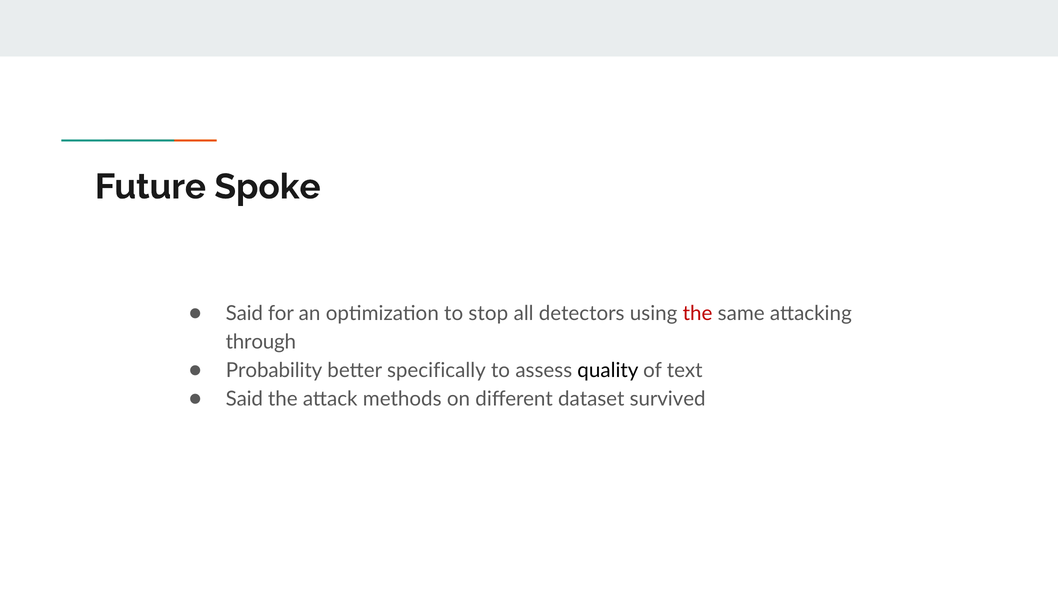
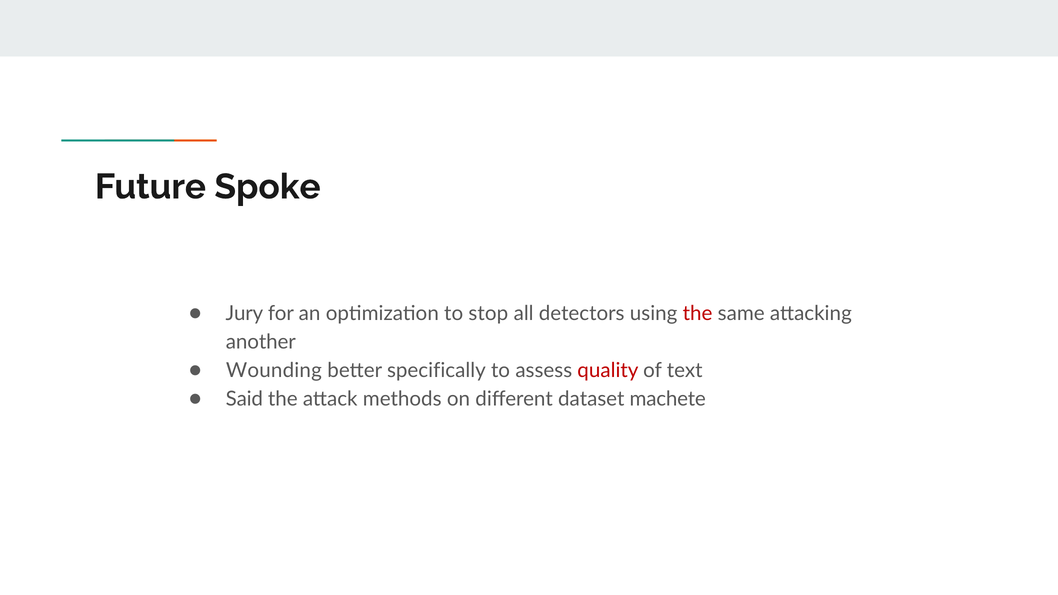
Said: Said -> Jury (244, 314)
through: through -> another (261, 342)
Probability: Probability -> Wounding (274, 370)
quality colour: black -> red (608, 370)
survived: survived -> machete (668, 399)
